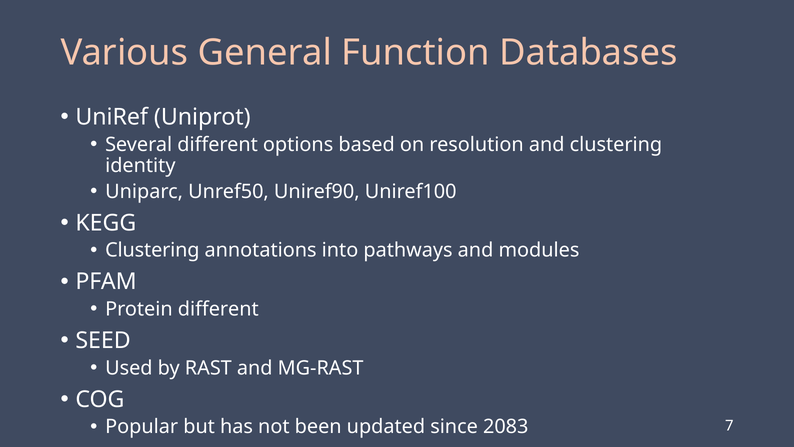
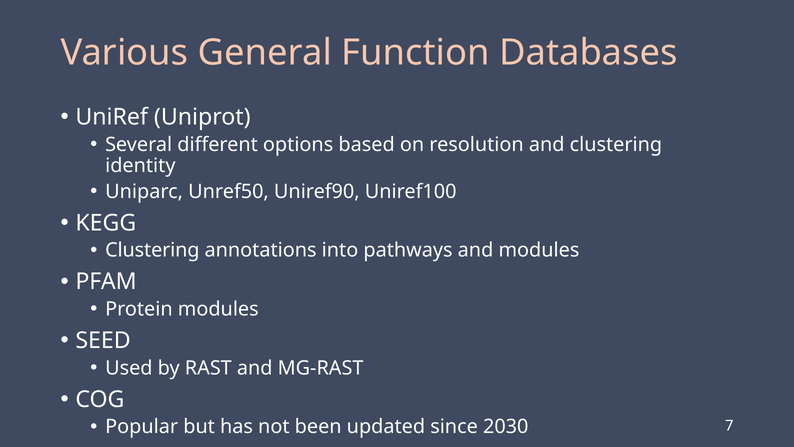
Protein different: different -> modules (218, 309)
2083: 2083 -> 2030 (506, 427)
